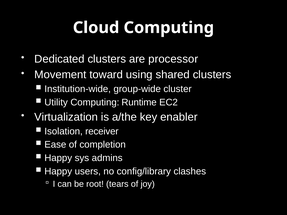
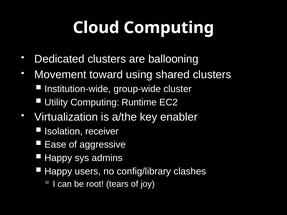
processor: processor -> ballooning (173, 59)
completion: completion -> aggressive (103, 145)
